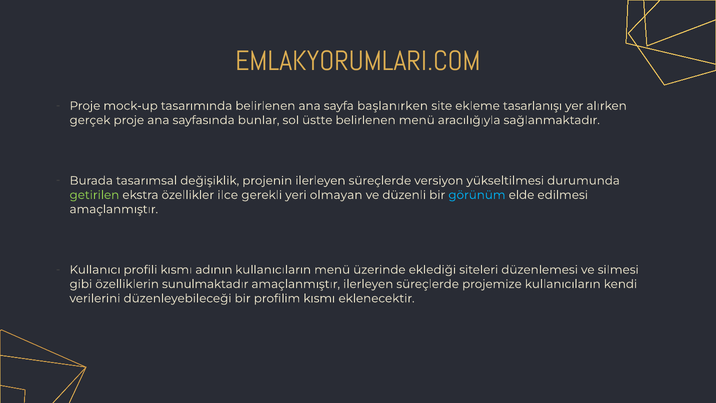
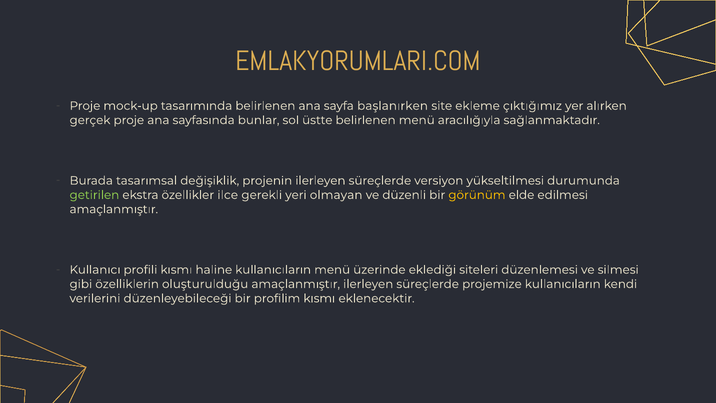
tasarlanışı: tasarlanışı -> çıktığımız (532, 106)
görünüm colour: light blue -> yellow (477, 195)
adının: adının -> haline (214, 270)
sunulmaktadır: sunulmaktadır -> oluşturulduğu (205, 284)
